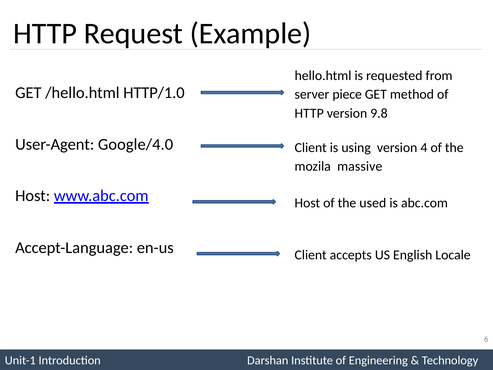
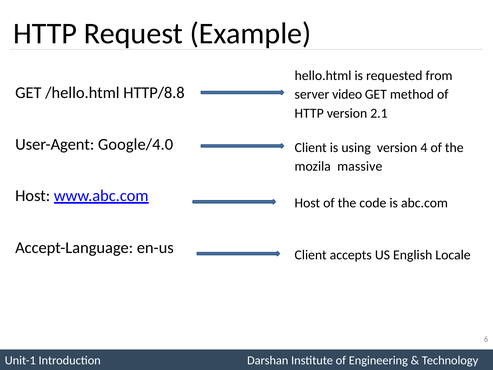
HTTP/1.0: HTTP/1.0 -> HTTP/8.8 (154, 93)
piece: piece -> video (347, 94)
9.8: 9.8 -> 2.1 (379, 113)
used: used -> code (373, 203)
